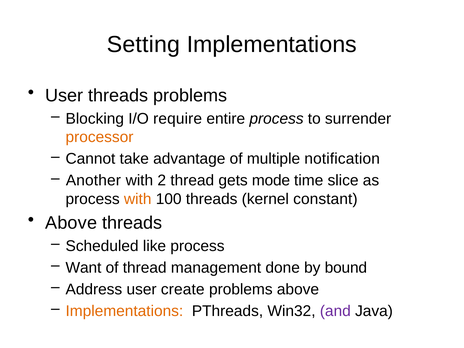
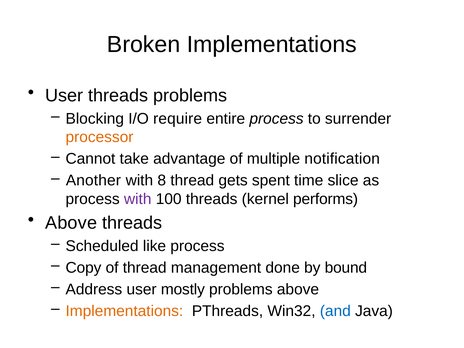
Setting: Setting -> Broken (144, 45)
2: 2 -> 8 (162, 180)
mode: mode -> spent (271, 180)
with colour: orange -> purple (138, 199)
constant: constant -> performs (326, 199)
Want: Want -> Copy (83, 268)
create: create -> mostly (183, 289)
and colour: purple -> blue (335, 311)
